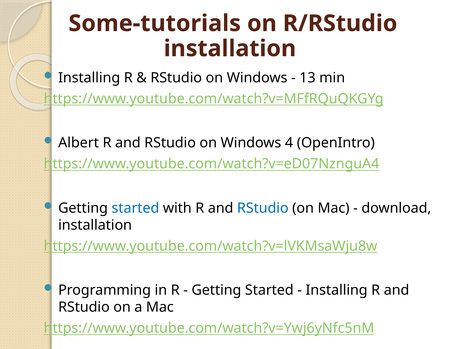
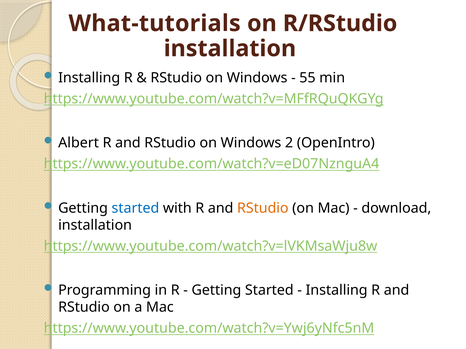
Some-tutorials: Some-tutorials -> What-tutorials (155, 23)
13: 13 -> 55 (307, 78)
4: 4 -> 2 (289, 143)
RStudio colour: blue -> orange (263, 208)
